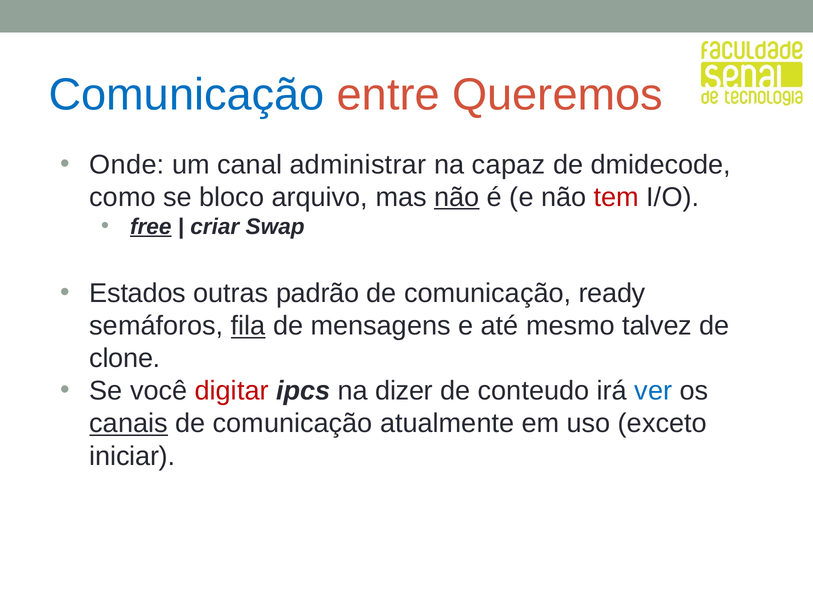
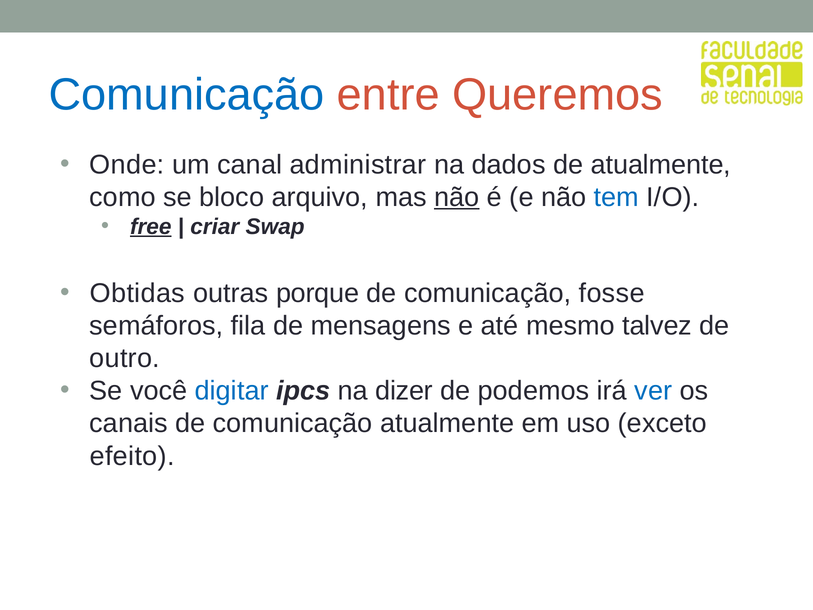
capaz: capaz -> dados (509, 165)
de dmidecode: dmidecode -> atualmente (661, 165)
tem colour: red -> blue (616, 197)
Estados: Estados -> Obtidas (137, 293)
padrão: padrão -> porque (318, 293)
ready: ready -> fosse (612, 293)
fila underline: present -> none (248, 326)
clone: clone -> outro (125, 358)
digitar colour: red -> blue (232, 391)
conteudo: conteudo -> podemos (534, 391)
canais underline: present -> none (129, 423)
iniciar: iniciar -> efeito (132, 456)
